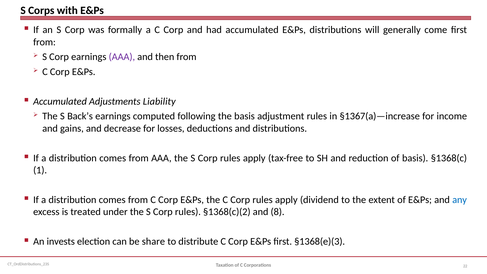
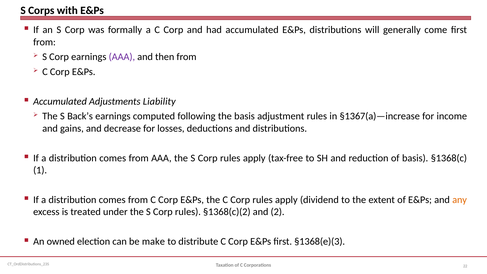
any colour: blue -> orange (460, 200)
8: 8 -> 2 (278, 212)
invests: invests -> owned (61, 242)
share: share -> make (153, 242)
